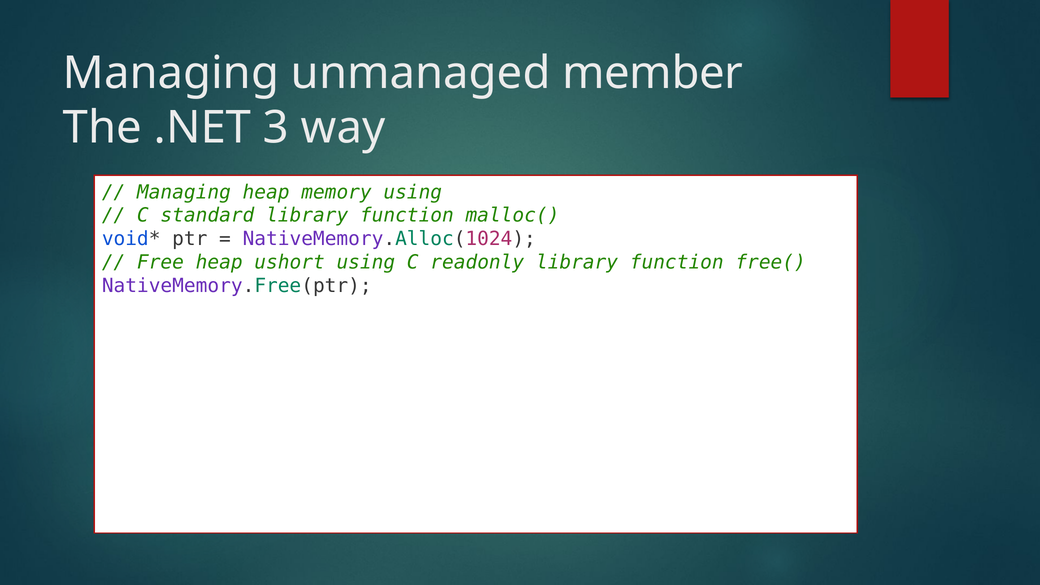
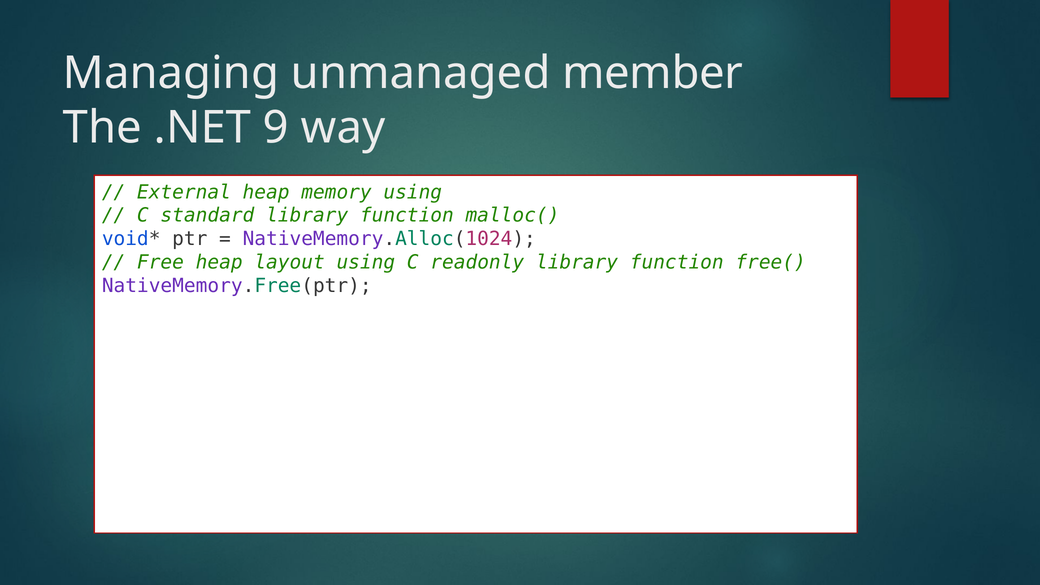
3: 3 -> 9 (276, 128)
Managing: Managing -> External (184, 192)
ushort: ushort -> layout (290, 262)
